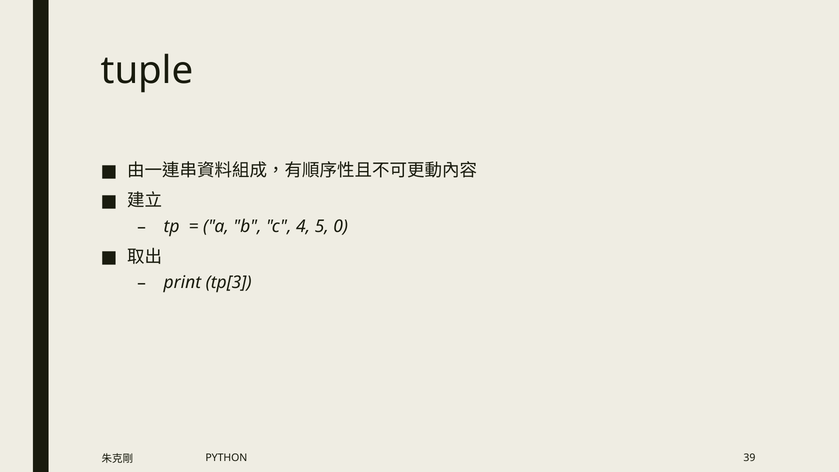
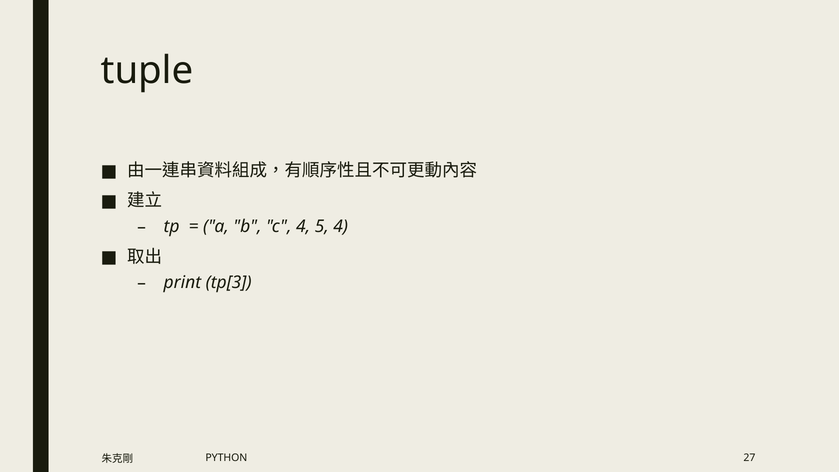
5 0: 0 -> 4 (341, 227)
39: 39 -> 27 (749, 458)
